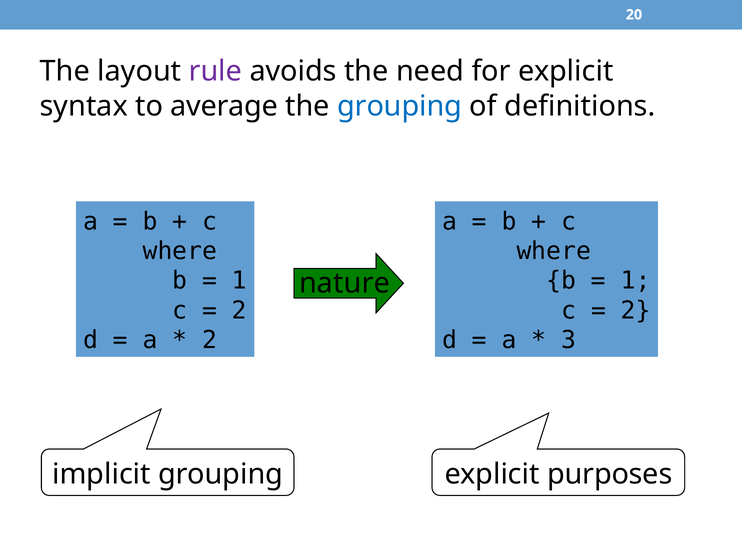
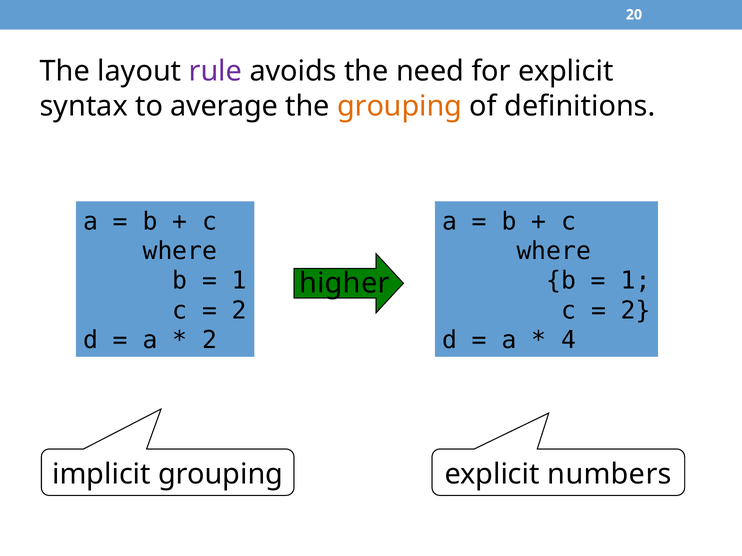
grouping colour: blue -> orange (400, 106)
nature: nature -> higher (344, 283)
3: 3 -> 4 (569, 340)
purposes: purposes -> numbers (610, 475)
